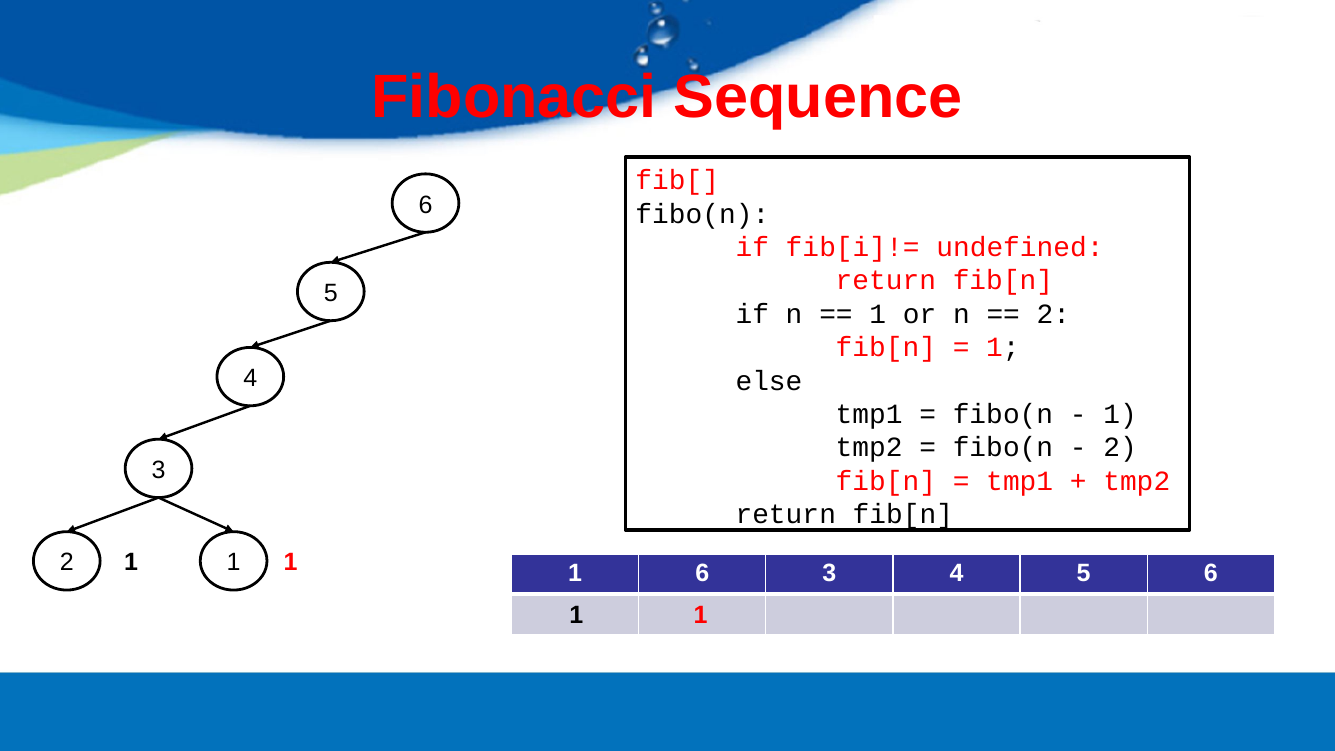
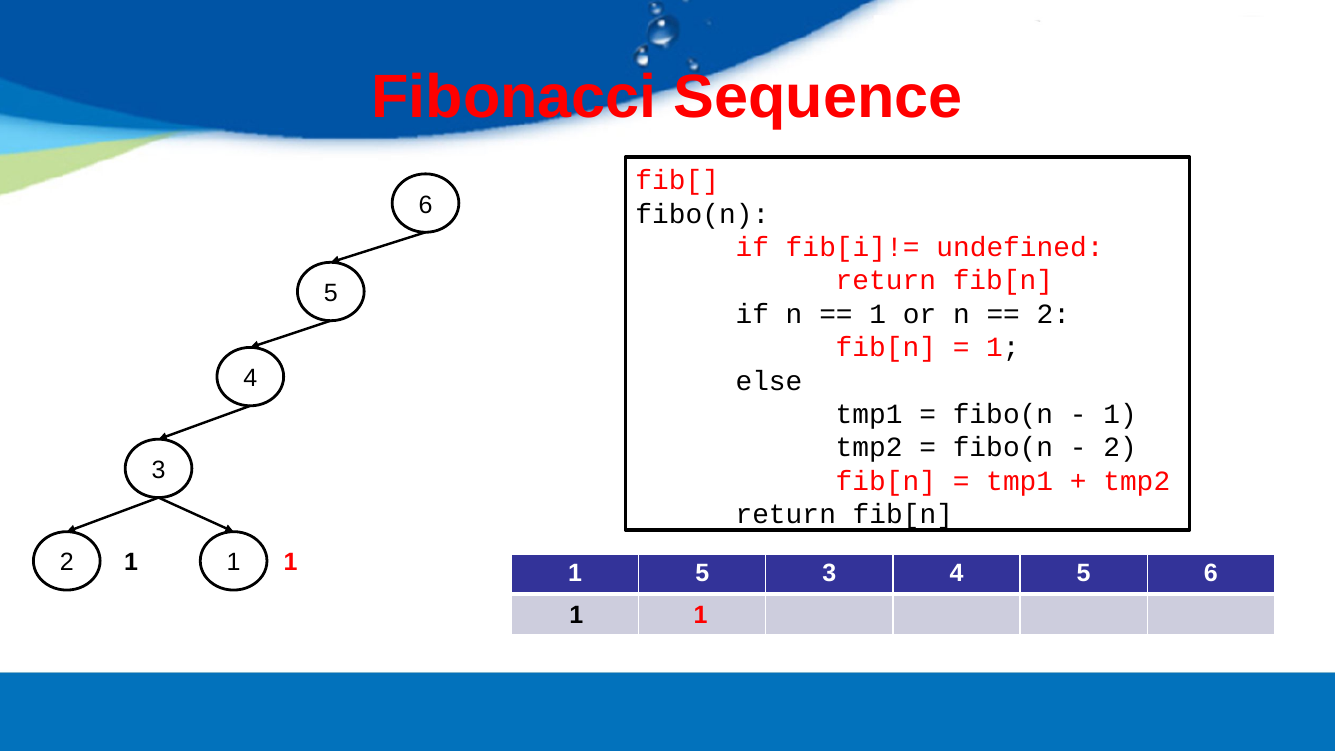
6: 6 -> 5 (702, 573)
